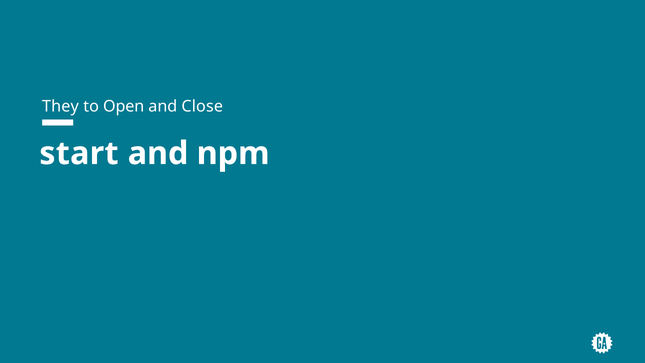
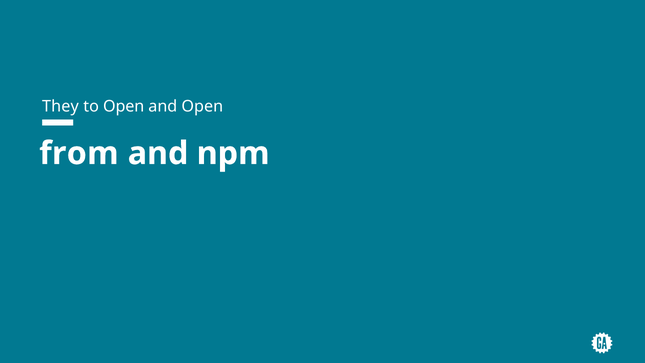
and Close: Close -> Open (202, 106)
start: start -> from (79, 153)
